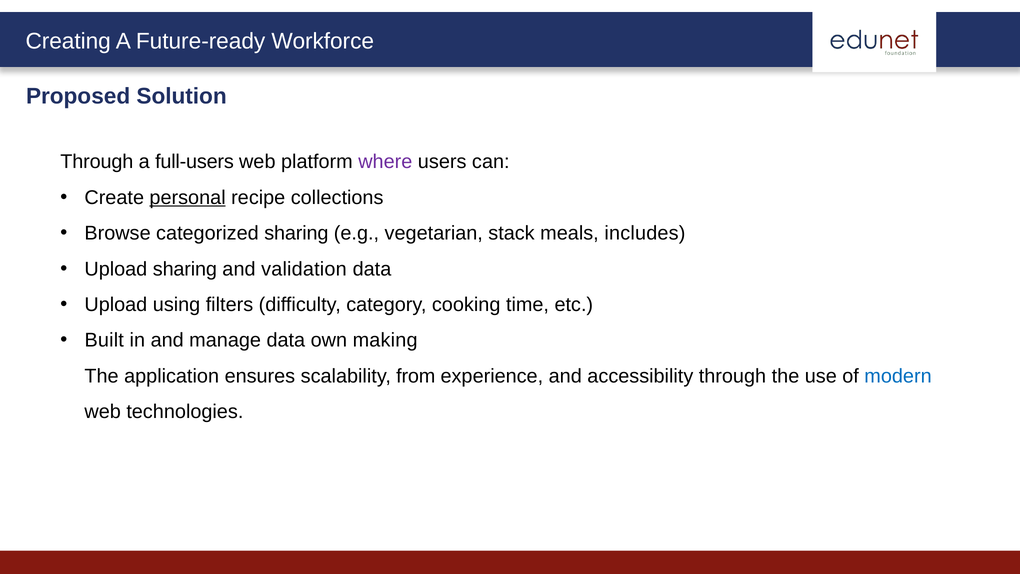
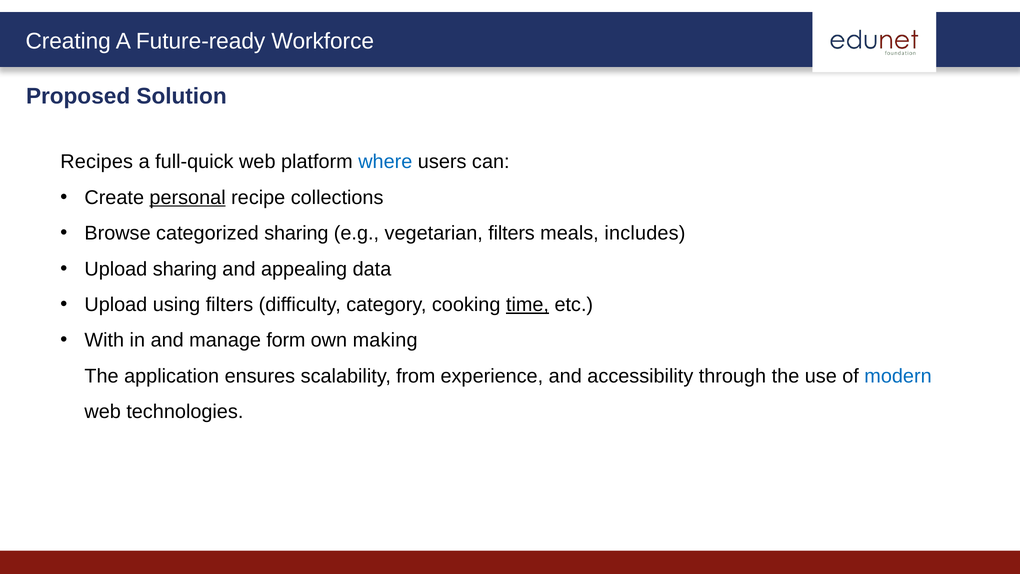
Through: Through -> Recipes (97, 162)
full-users: full-users -> full-quick (194, 162)
where colour: purple -> blue (385, 162)
vegetarian stack: stack -> filters (512, 233)
validation: validation -> appealing (304, 269)
time underline: none -> present (527, 305)
Built: Built -> With (104, 340)
manage data: data -> form (286, 340)
